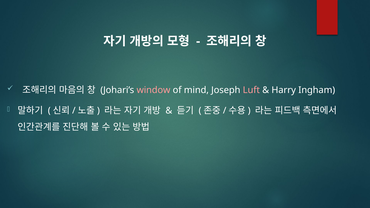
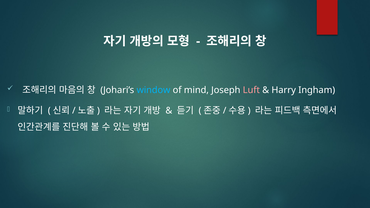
window colour: pink -> light blue (153, 90)
